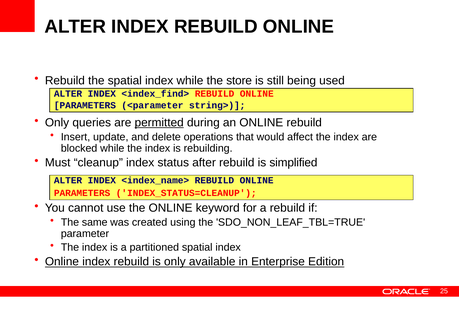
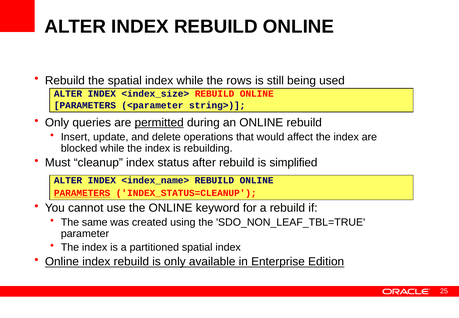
store: store -> rows (239, 80)
<index_find>: <index_find> -> <index_size> (155, 94)
PARAMETERS underline: none -> present (82, 193)
